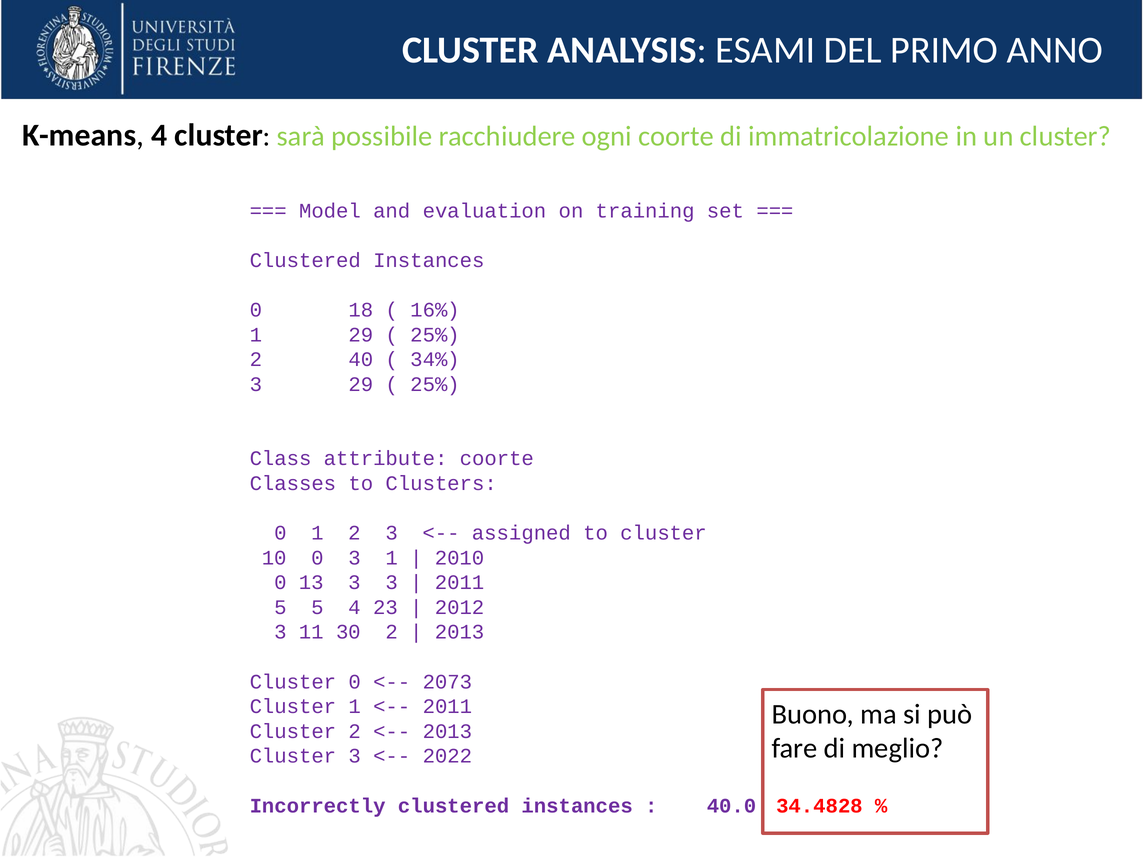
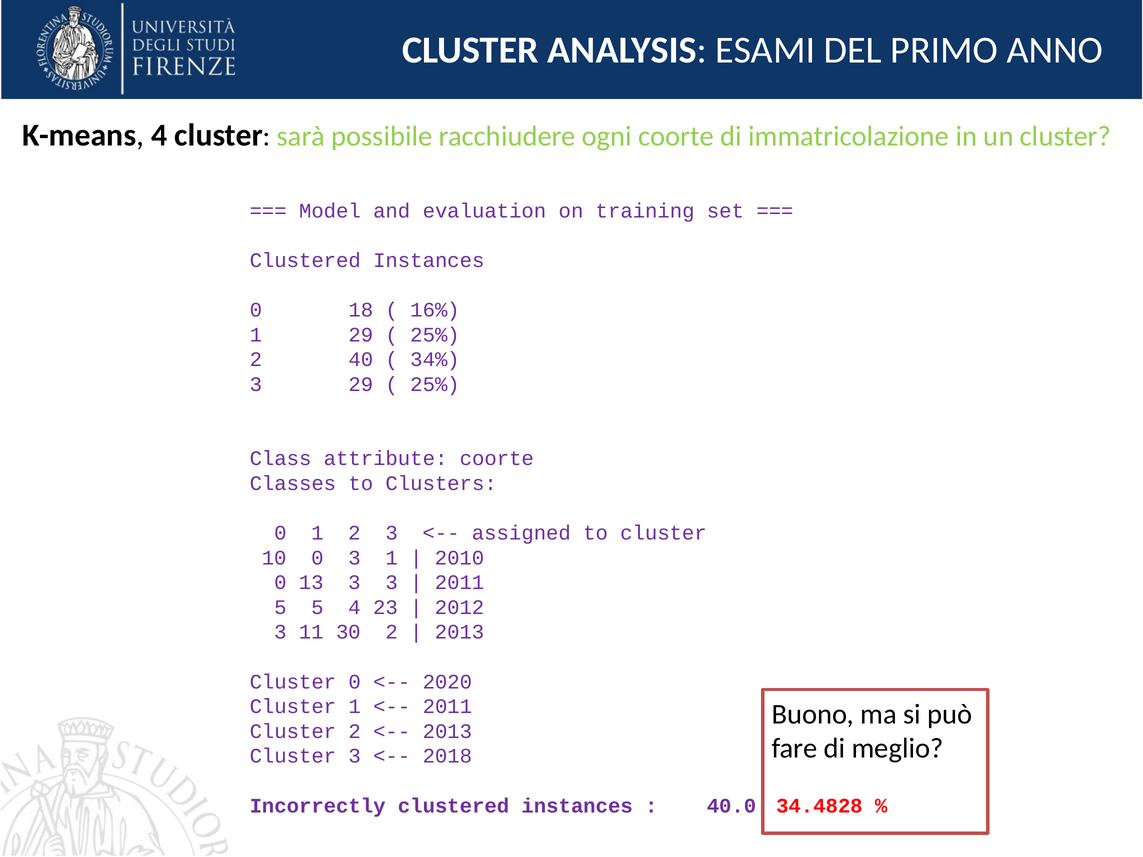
2073: 2073 -> 2020 (447, 682)
2022: 2022 -> 2018 (447, 756)
